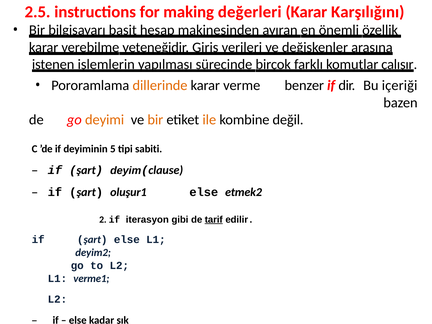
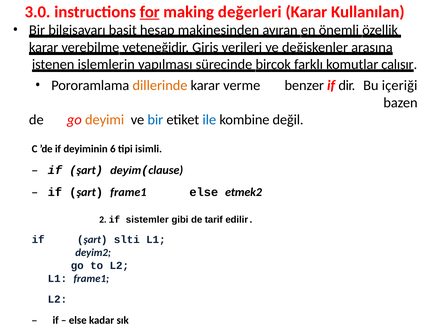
2.5: 2.5 -> 3.0 (38, 12)
for underline: none -> present (150, 12)
Karşılığını: Karşılığını -> Kullanılan (368, 12)
bir colour: orange -> blue (155, 120)
ile colour: orange -> blue (209, 120)
5: 5 -> 6 (113, 149)
sabiti: sabiti -> isimli (149, 149)
şart oluşur1: oluşur1 -> frame1 (128, 192)
iterasyon: iterasyon -> sistemler (147, 220)
tarif underline: present -> none (214, 220)
şart else: else -> slti (127, 240)
L1 verme1: verme1 -> frame1 (91, 278)
